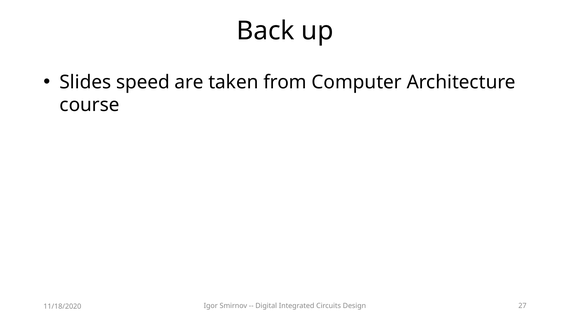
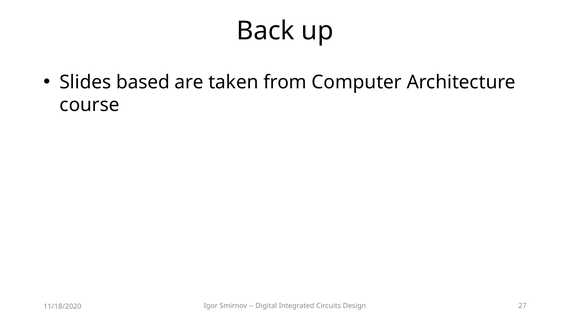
speed: speed -> based (143, 82)
